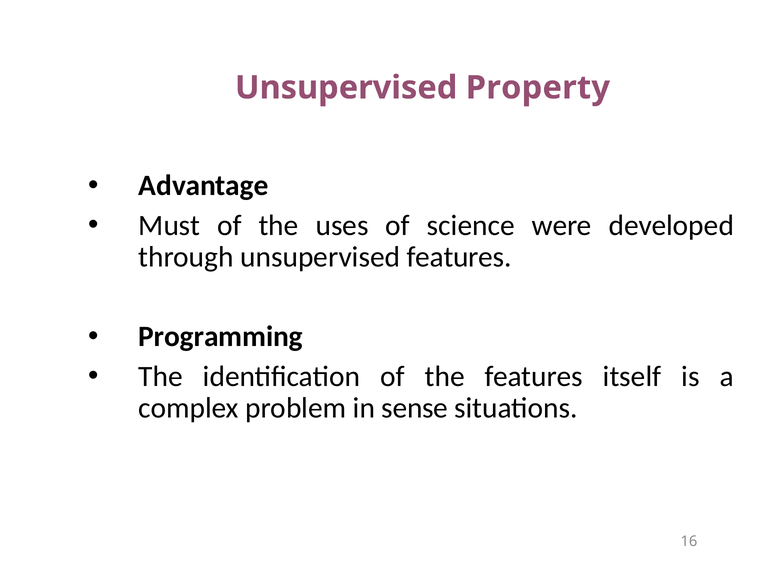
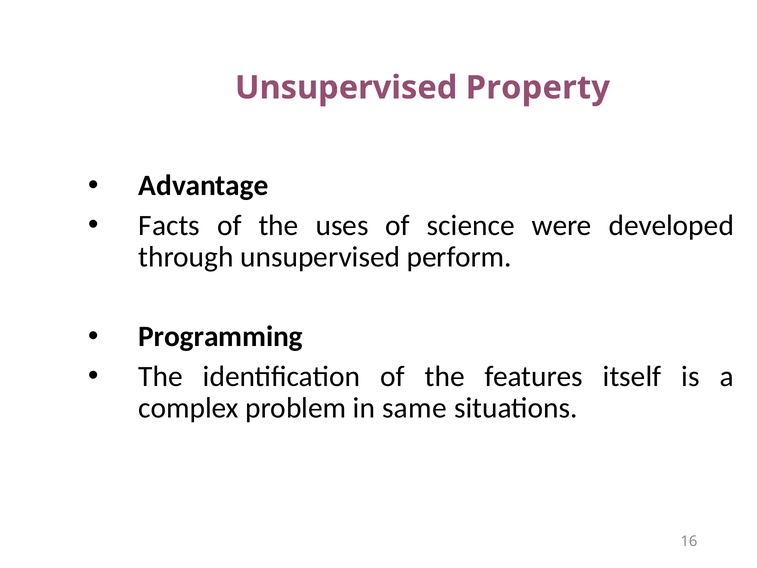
Must: Must -> Facts (169, 225)
unsupervised features: features -> perform (459, 257)
sense: sense -> same (414, 408)
